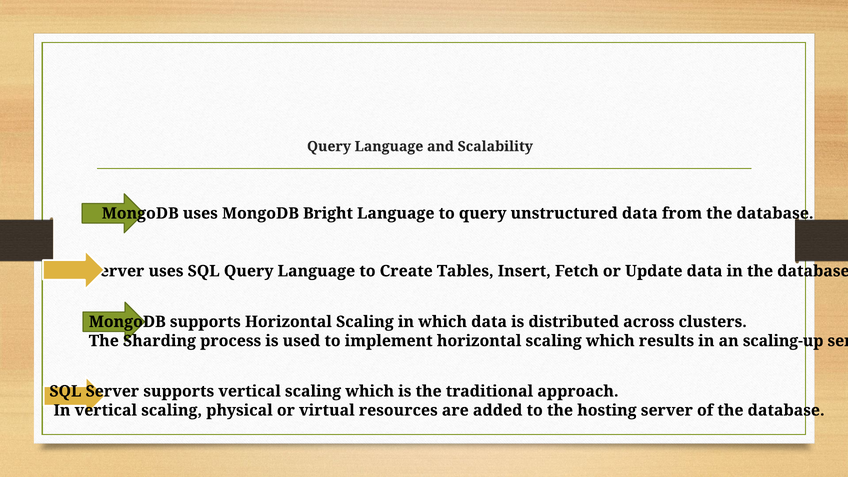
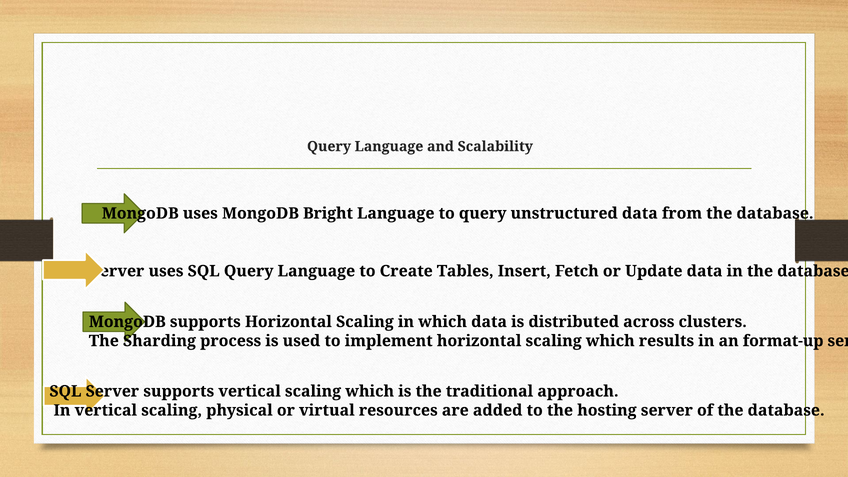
scaling-up: scaling-up -> format-up (783, 341)
